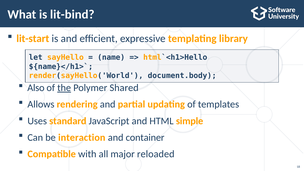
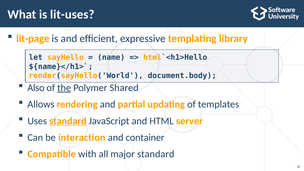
lit-bind: lit-bind -> lit-uses (72, 14)
lit-start: lit-start -> lit-page (33, 39)
standard underline: none -> present (68, 121)
simple: simple -> server (189, 121)
major reloaded: reloaded -> standard (156, 154)
